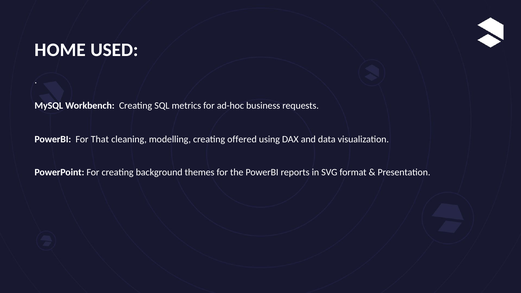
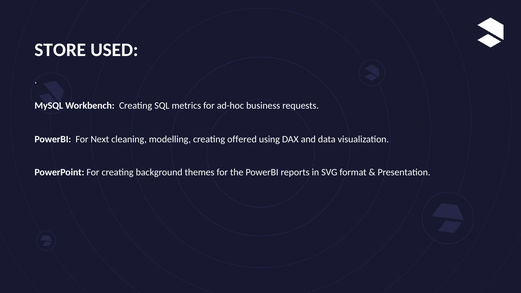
HOME: HOME -> STORE (60, 50)
That: That -> Next (100, 139)
